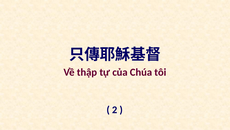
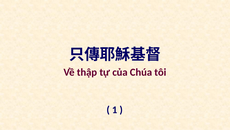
2: 2 -> 1 (115, 109)
